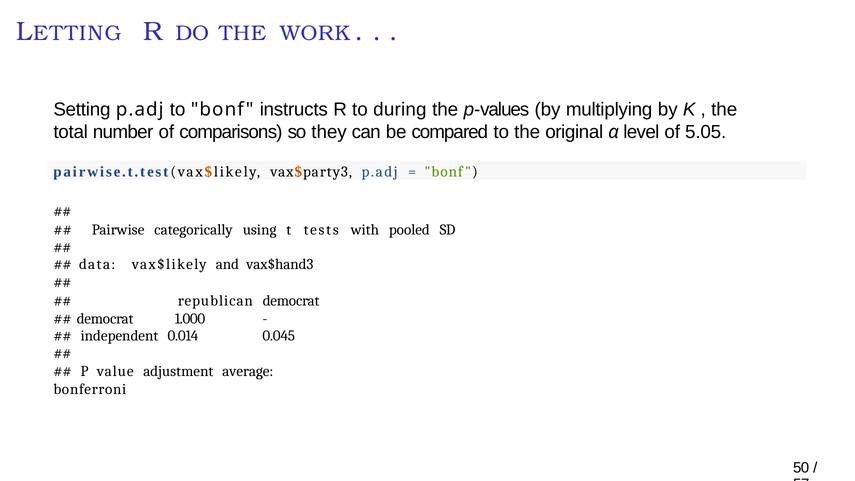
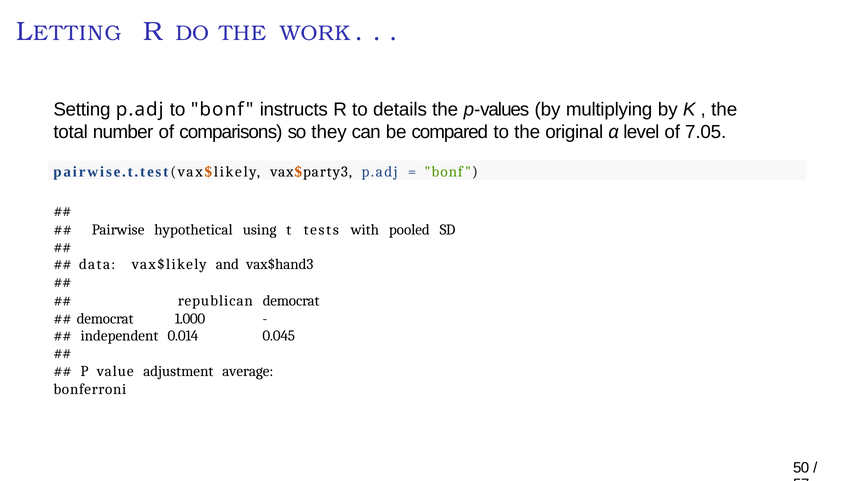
during: during -> details (400, 109)
5.05: 5.05 -> 7.05 (706, 132)
categorically: categorically -> hypothetical (193, 230)
